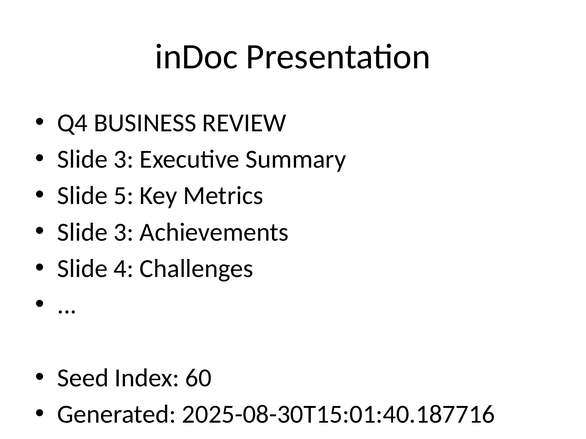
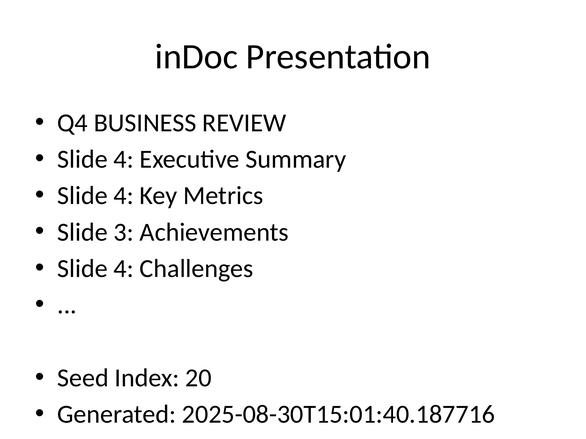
3: 3 -> 4 (124, 159)
5: 5 -> 4 (124, 196)
60: 60 -> 20 (198, 378)
